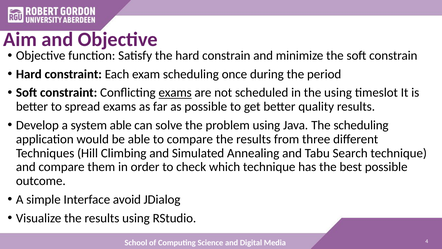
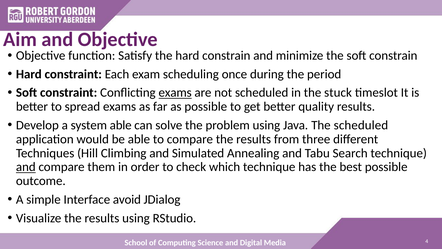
the using: using -> stuck (338, 93)
The scheduling: scheduling -> scheduled (361, 125)
and underline: none -> present (26, 167)
